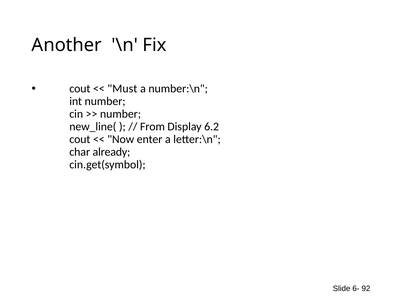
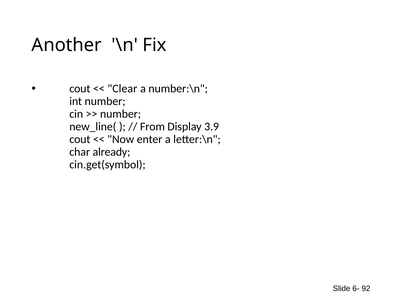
Must: Must -> Clear (122, 89)
6.2: 6.2 -> 3.9 (212, 127)
